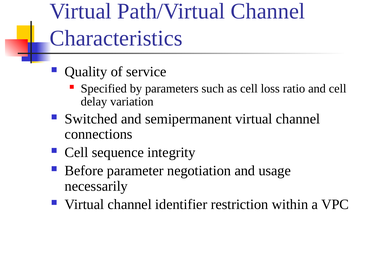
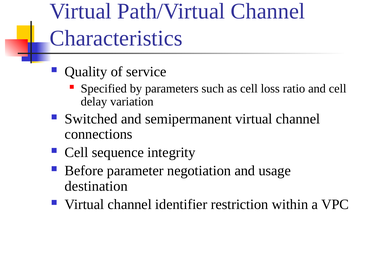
necessarily: necessarily -> destination (96, 186)
